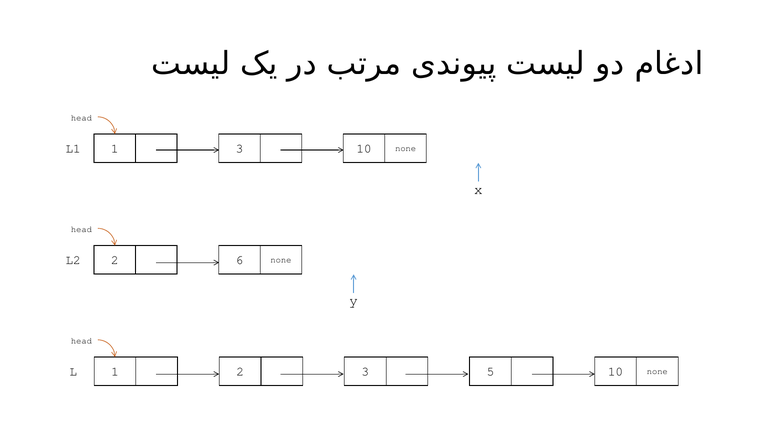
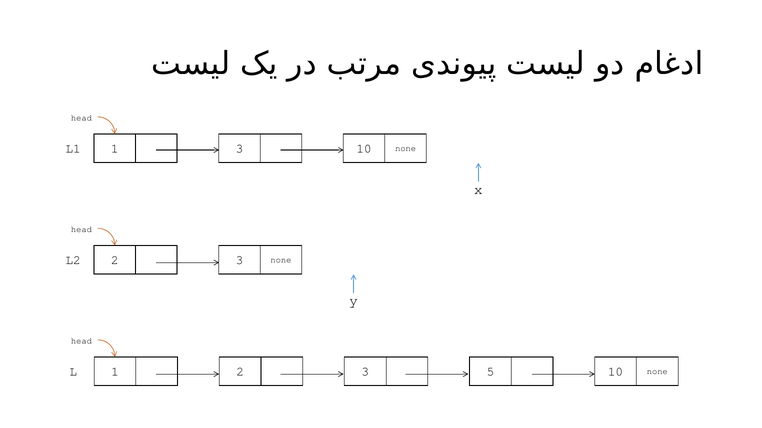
L2 2 6: 6 -> 3 (239, 260)
